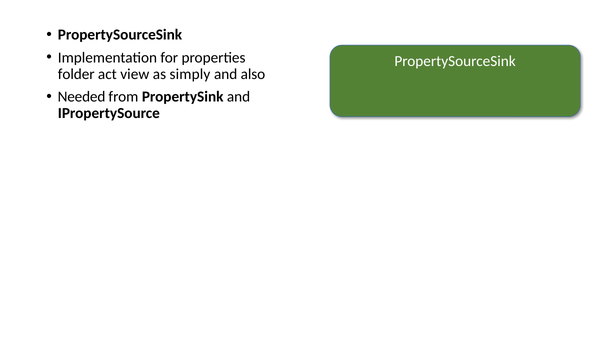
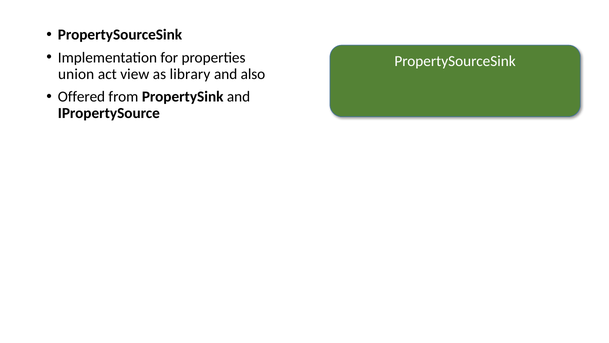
folder: folder -> union (76, 74)
simply: simply -> library (190, 74)
Needed: Needed -> Offered (81, 97)
